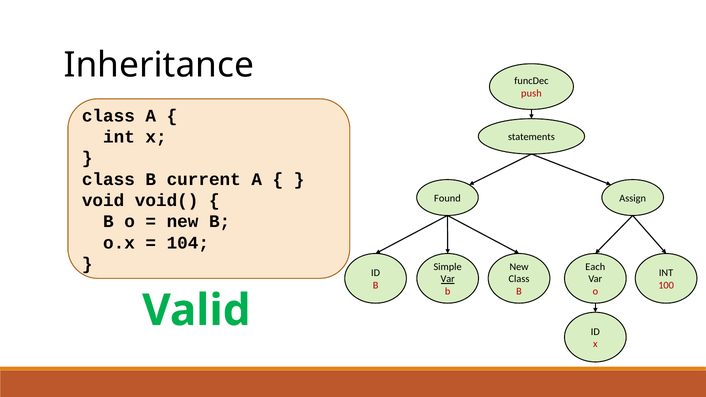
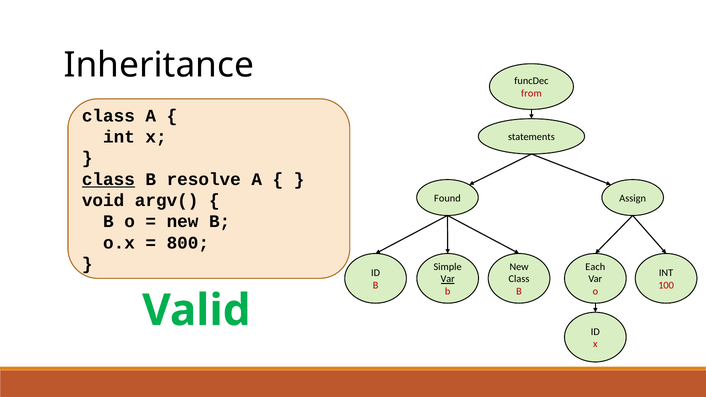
push: push -> from (531, 93)
class underline: none -> present (108, 179)
current: current -> resolve (204, 179)
void(: void( -> argv( (167, 200)
104: 104 -> 800 (188, 243)
